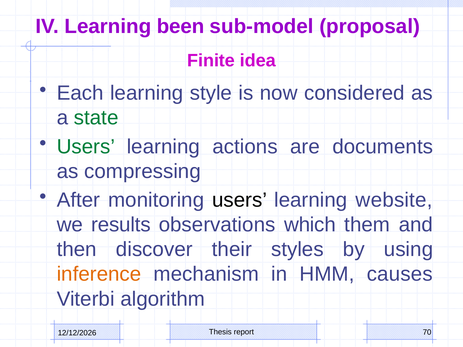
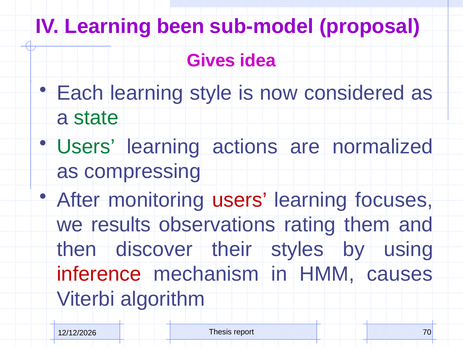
Finite: Finite -> Gives (211, 61)
documents: documents -> normalized (383, 147)
users colour: black -> red (240, 200)
website: website -> focuses (394, 200)
which: which -> rating (310, 225)
inference colour: orange -> red (99, 274)
